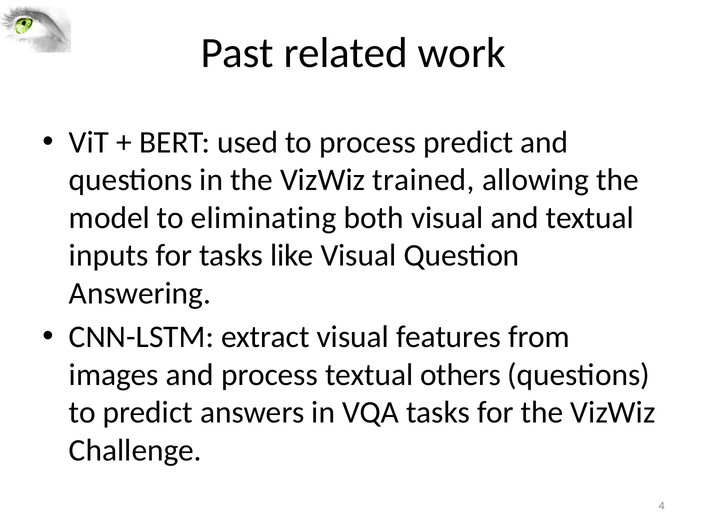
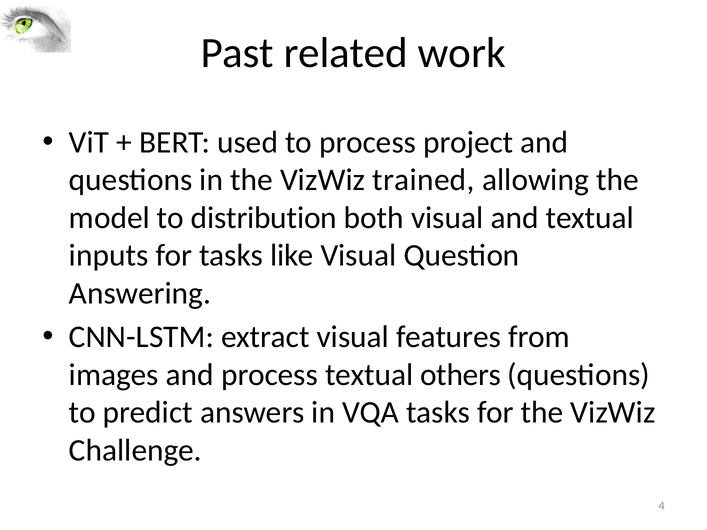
process predict: predict -> project (468, 142)
eliminating: eliminating -> distribution (264, 218)
